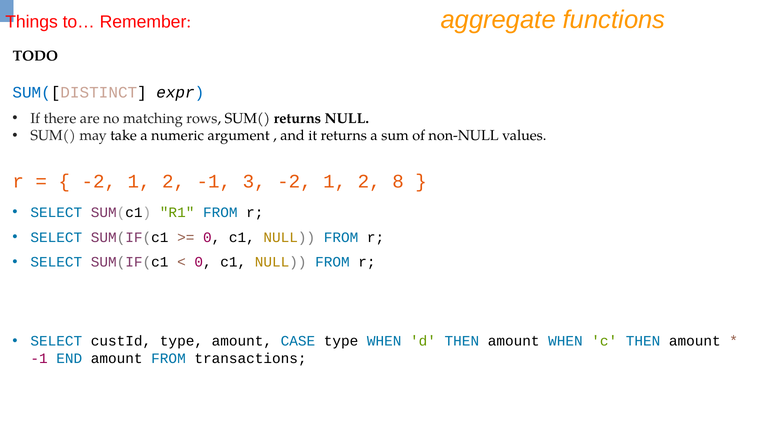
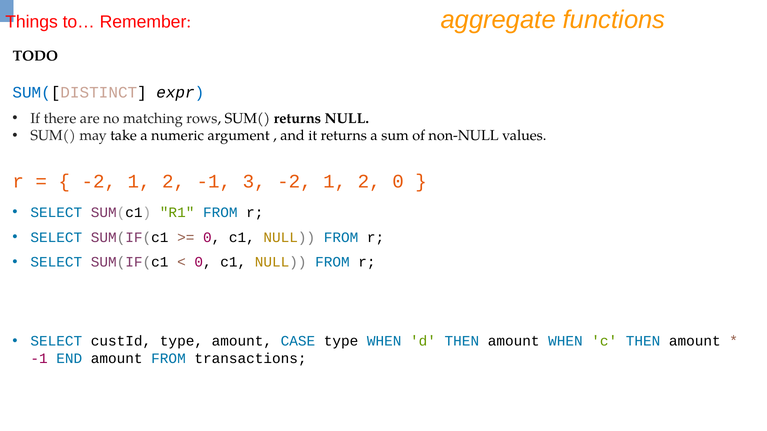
2 8: 8 -> 0 (398, 181)
